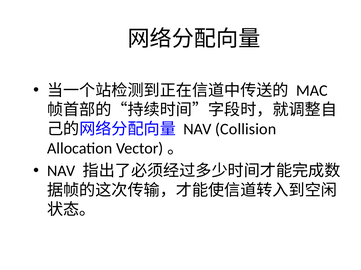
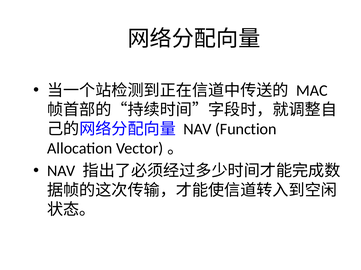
Collision: Collision -> Function (246, 129)
